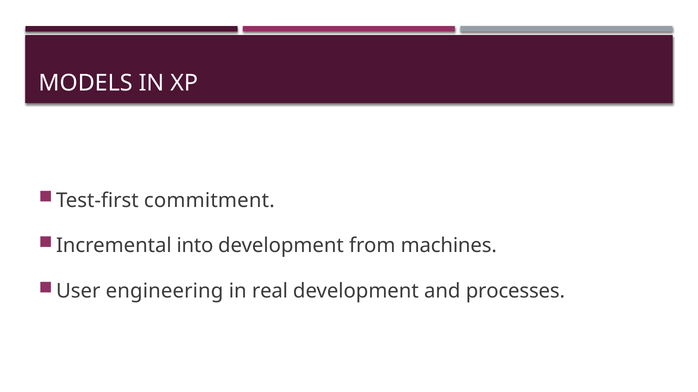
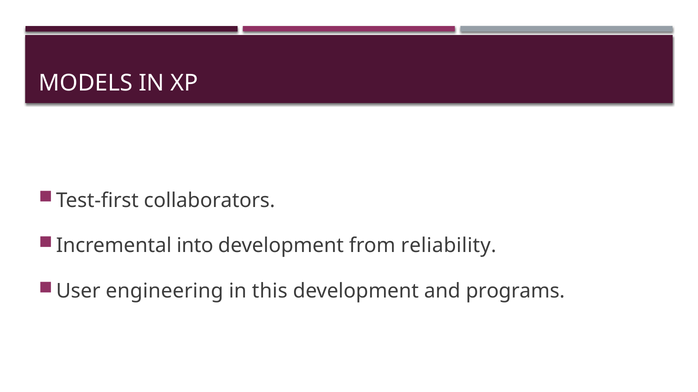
commitment: commitment -> collaborators (209, 201)
machines: machines -> reliability (449, 246)
real: real -> this (270, 292)
processes: processes -> programs (515, 292)
